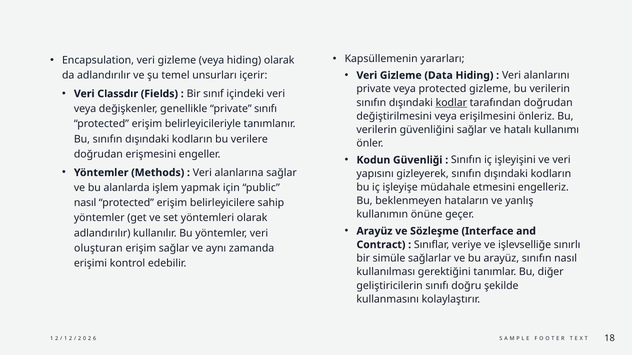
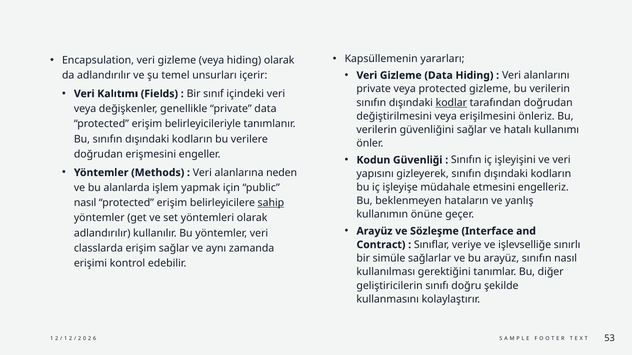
Classdır: Classdır -> Kalıtımı (118, 94)
private sınıfı: sınıfı -> data (265, 109)
alanlarına sağlar: sağlar -> neden (282, 173)
sahip underline: none -> present (271, 203)
oluşturan: oluşturan -> classlarda (98, 249)
18: 18 -> 53 (610, 339)
